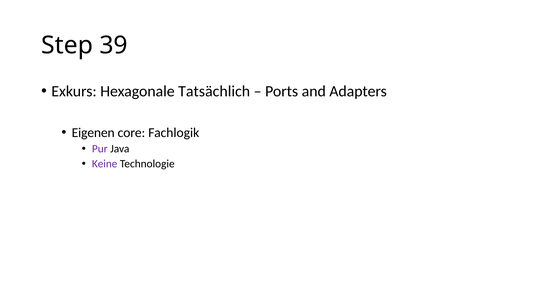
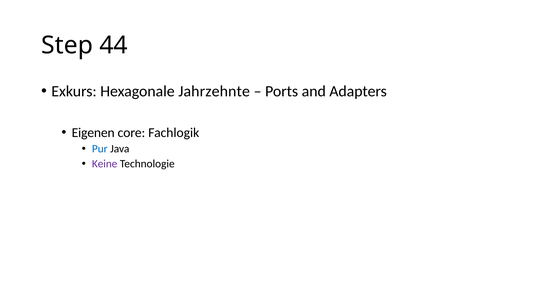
39: 39 -> 44 (114, 45)
Tatsächlich: Tatsächlich -> Jahrzehnte (214, 91)
Pur colour: purple -> blue (100, 149)
